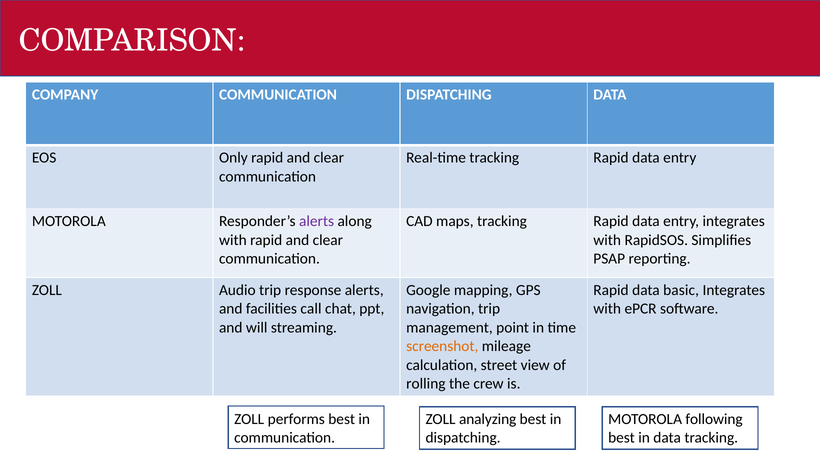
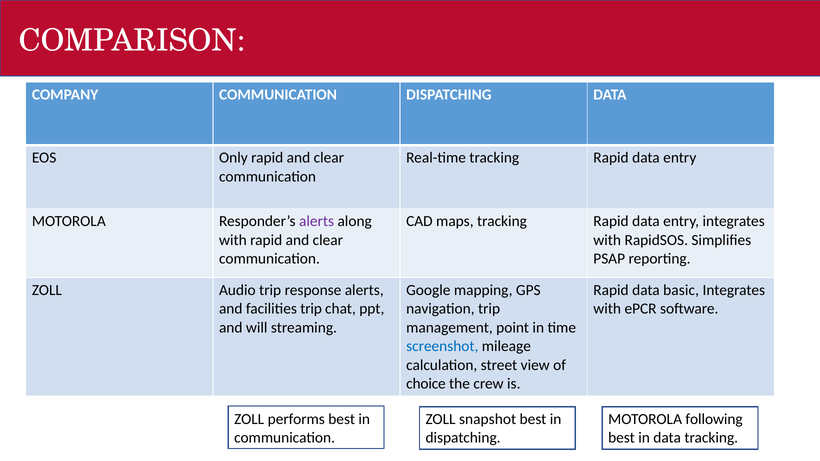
facilities call: call -> trip (311, 309)
screenshot colour: orange -> blue (442, 346)
rolling: rolling -> choice (426, 384)
analyzing: analyzing -> snapshot (488, 419)
